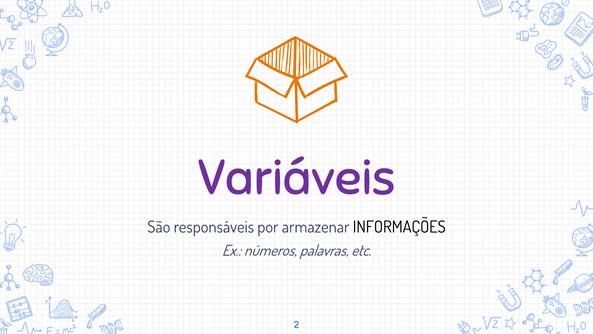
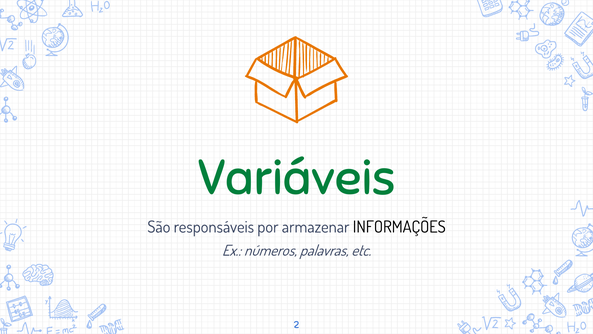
Variáveis colour: purple -> green (297, 178)
